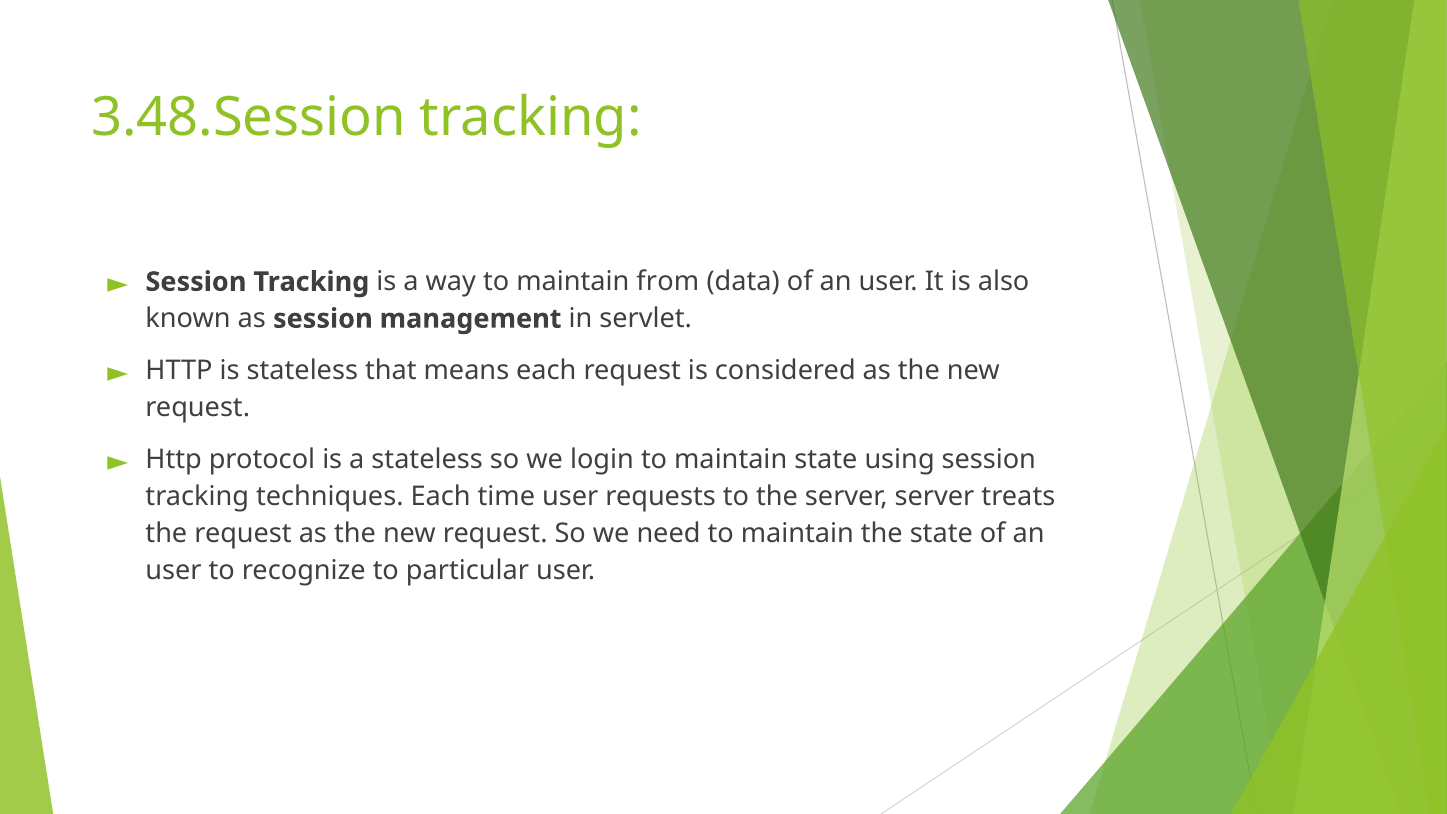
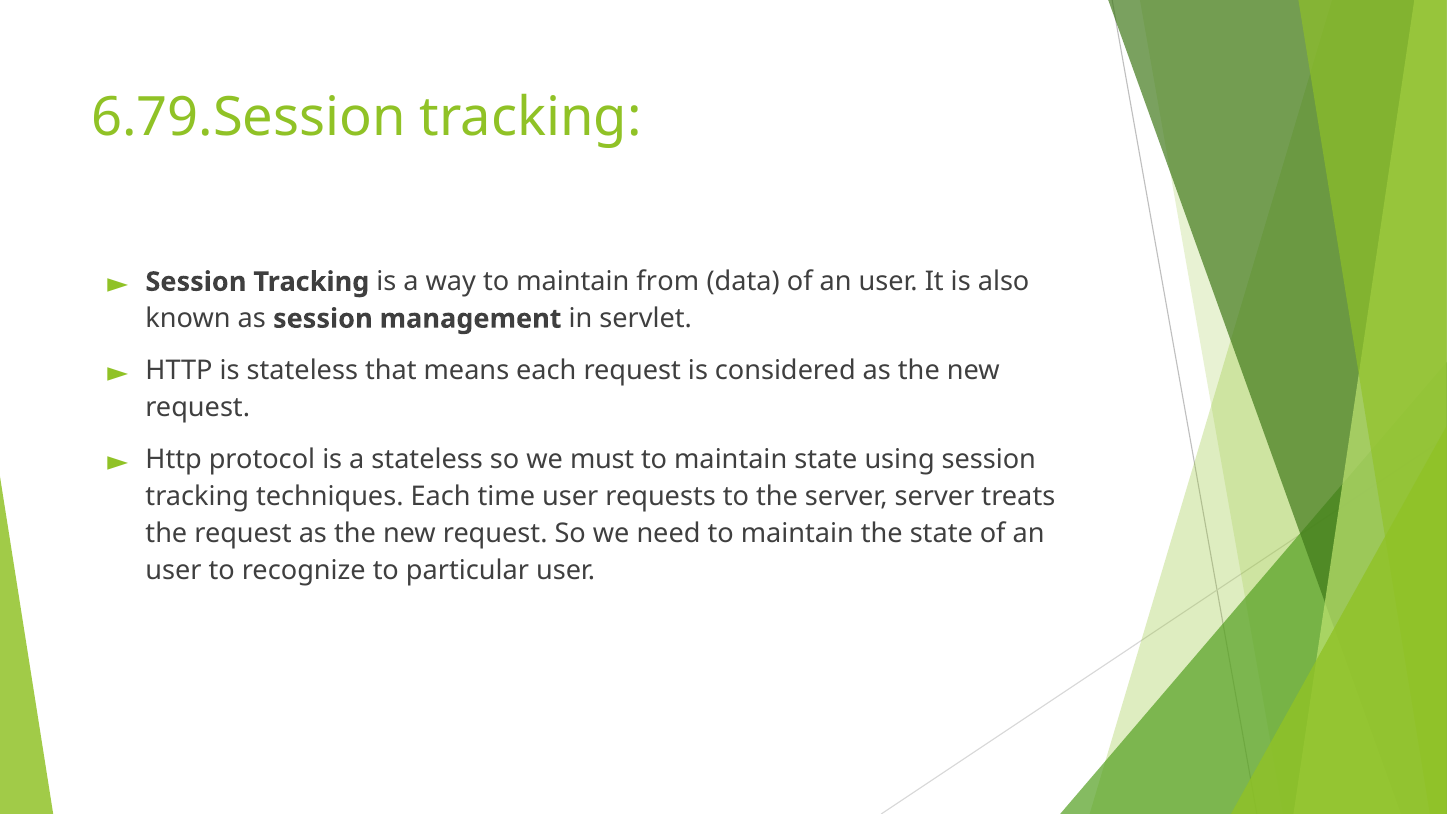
3.48.Session: 3.48.Session -> 6.79.Session (248, 118)
login: login -> must (602, 460)
